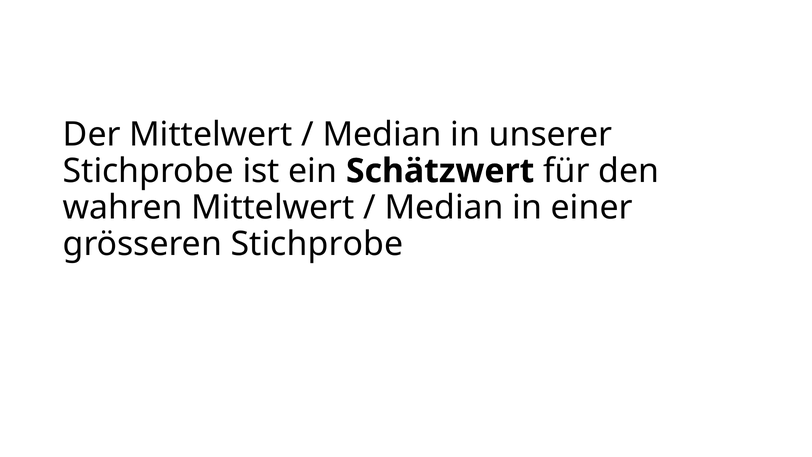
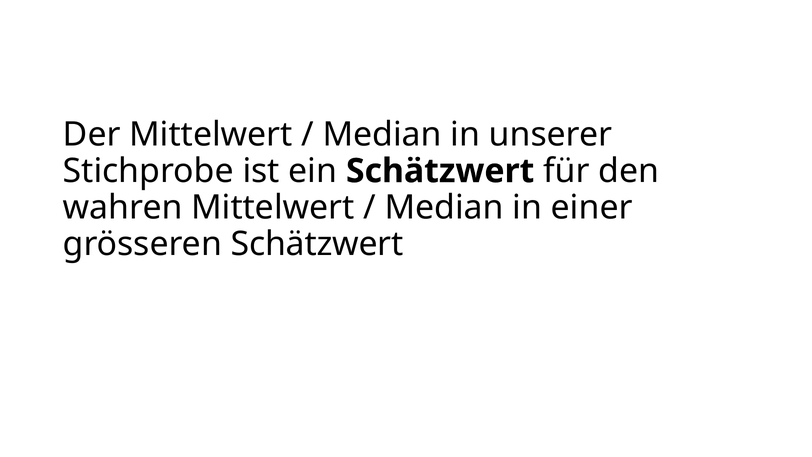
grösseren Stichprobe: Stichprobe -> Schätzwert (317, 244)
